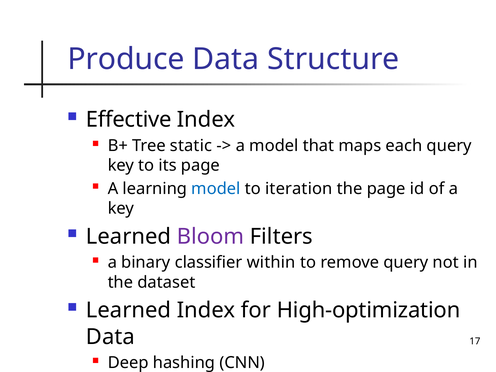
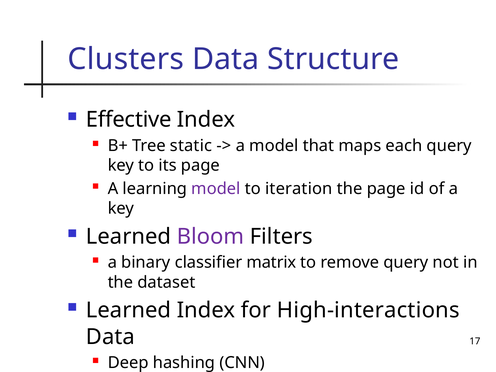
Produce: Produce -> Clusters (126, 59)
model colour: blue -> purple (216, 189)
within: within -> matrix (271, 263)
High-optimization: High-optimization -> High-interactions (368, 310)
